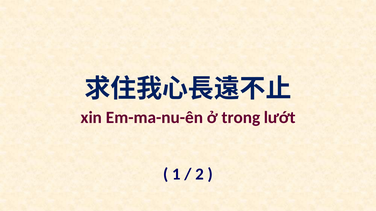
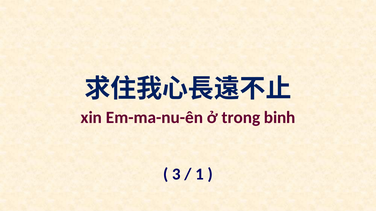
lướt: lướt -> binh (280, 118)
1: 1 -> 3 (176, 175)
2: 2 -> 1 (200, 175)
